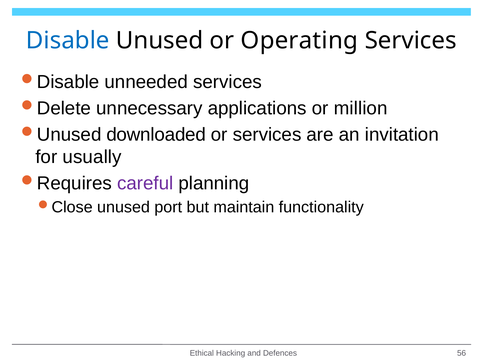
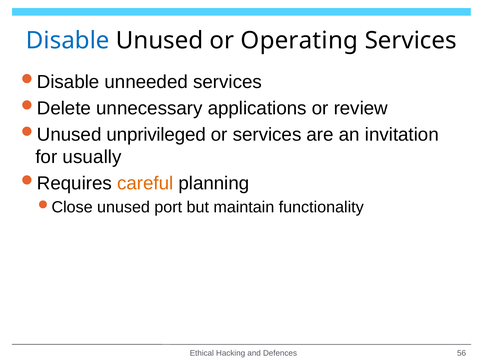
million: million -> review (361, 108)
downloaded: downloaded -> unprivileged (156, 135)
careful colour: purple -> orange (145, 184)
